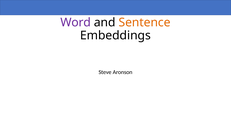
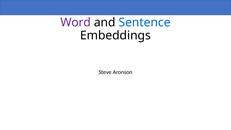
Sentence colour: orange -> blue (145, 22)
